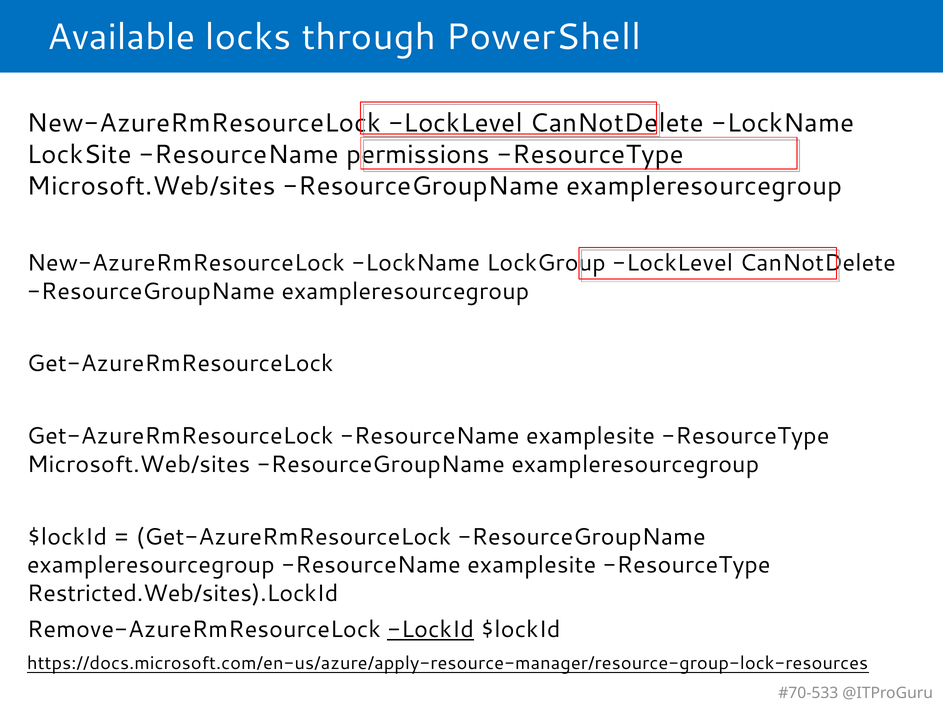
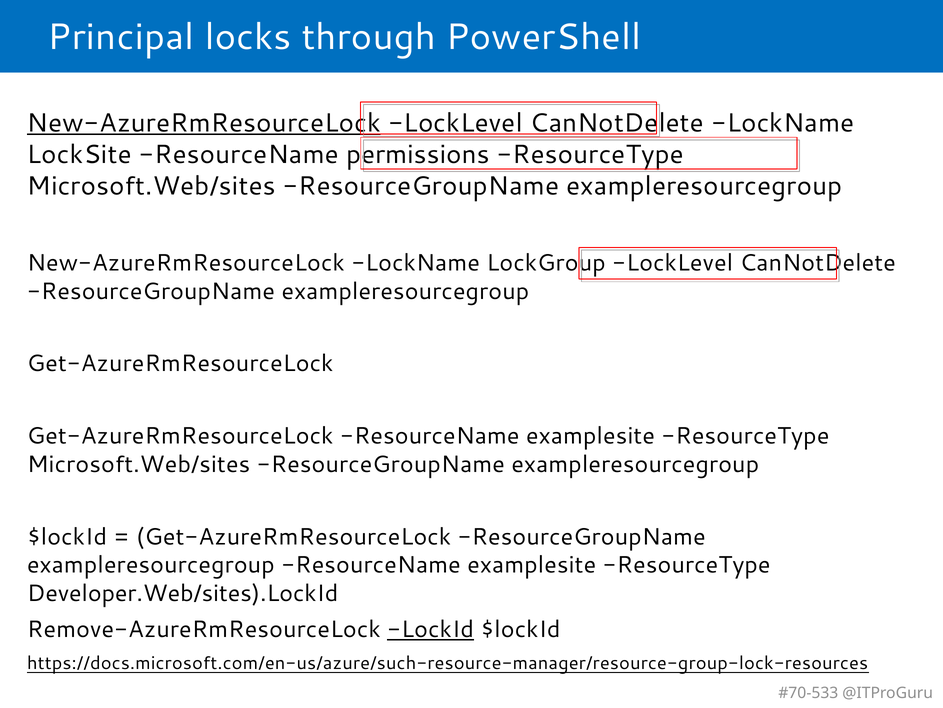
Available: Available -> Principal (121, 37)
New-AzureRmResourceLock underline: none -> present (204, 123)
Restricted.Web/sites).LockId: Restricted.Web/sites).LockId -> Developer.Web/sites).LockId (183, 593)
https://docs.microsoft.com/en-us/azure/apply-resource-manager/resource-group-lock-resources: https://docs.microsoft.com/en-us/azure/apply-resource-manager/resource-group-lock-resources -> https://docs.microsoft.com/en-us/azure/such-resource-manager/resource-group-lock-resources (448, 663)
